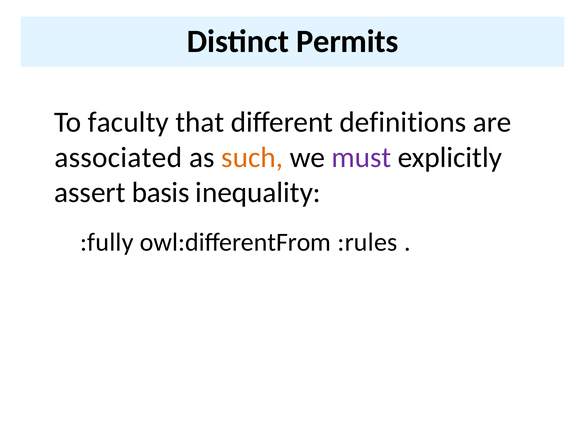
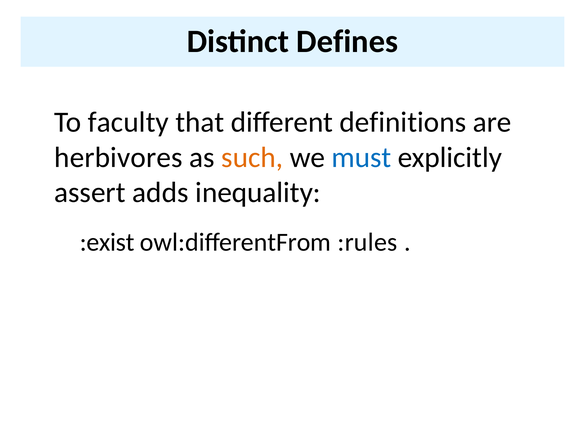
Permits: Permits -> Defines (347, 42)
associated: associated -> herbivores (118, 157)
must colour: purple -> blue (361, 157)
basis: basis -> adds (160, 192)
:fully: :fully -> :exist (107, 242)
